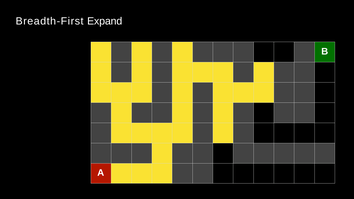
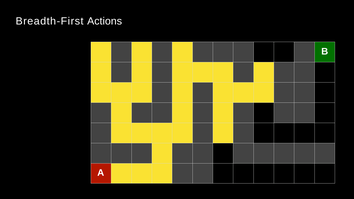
Expand: Expand -> Actions (105, 21)
